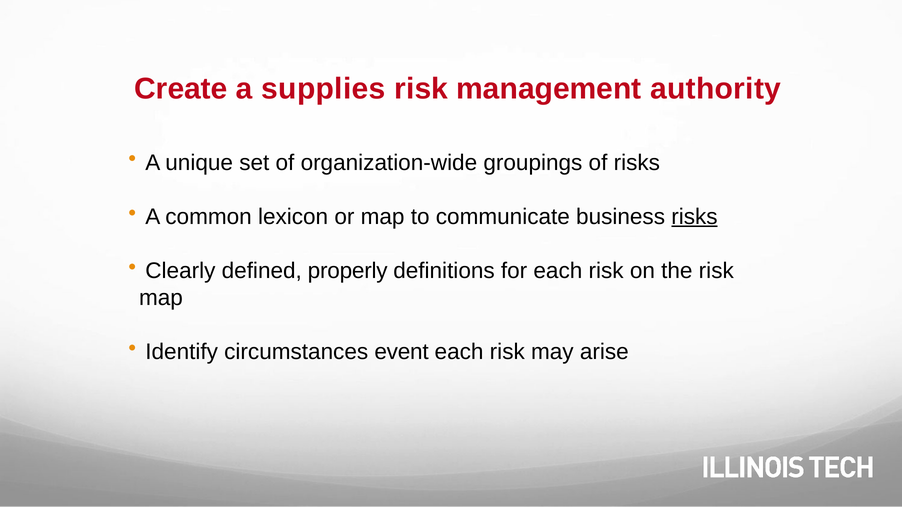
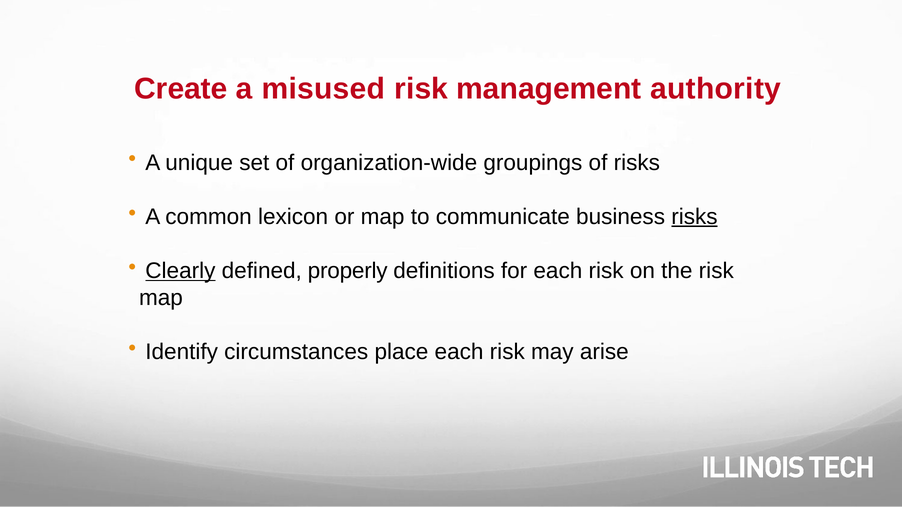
supplies: supplies -> misused (323, 89)
Clearly underline: none -> present (180, 271)
event: event -> place (401, 352)
